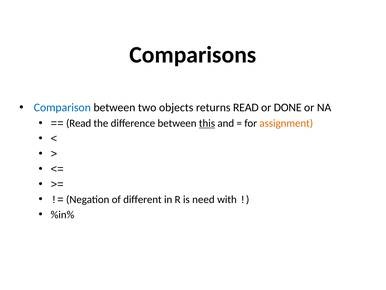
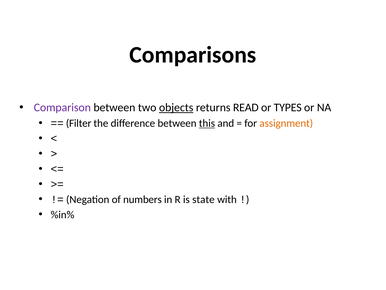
Comparison colour: blue -> purple (62, 107)
objects underline: none -> present (176, 107)
DONE: DONE -> TYPES (288, 107)
Read: Read -> Filter (79, 123)
different: different -> numbers (142, 199)
need: need -> state (203, 199)
